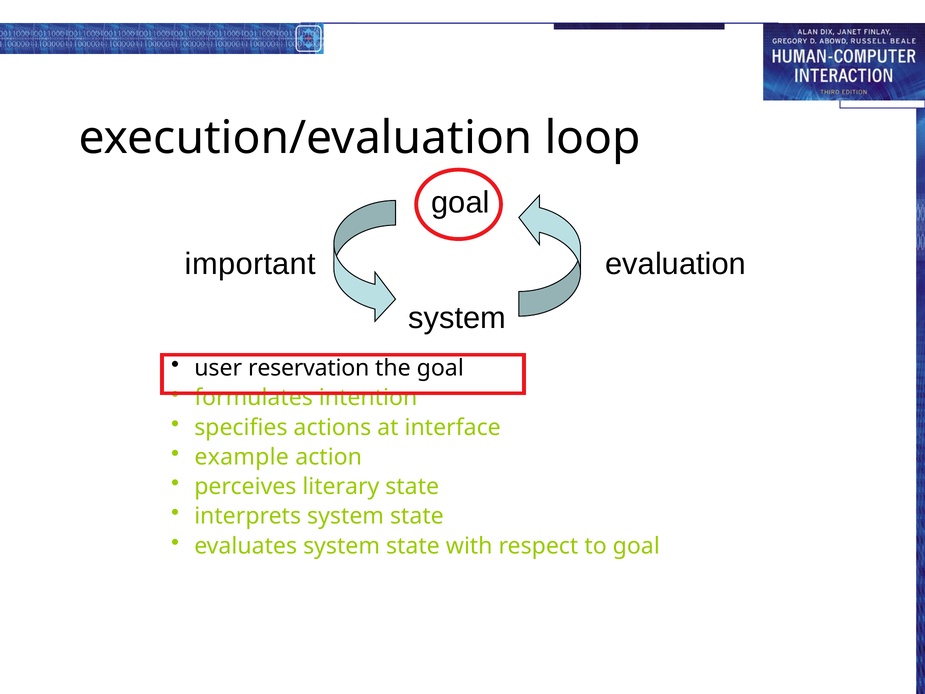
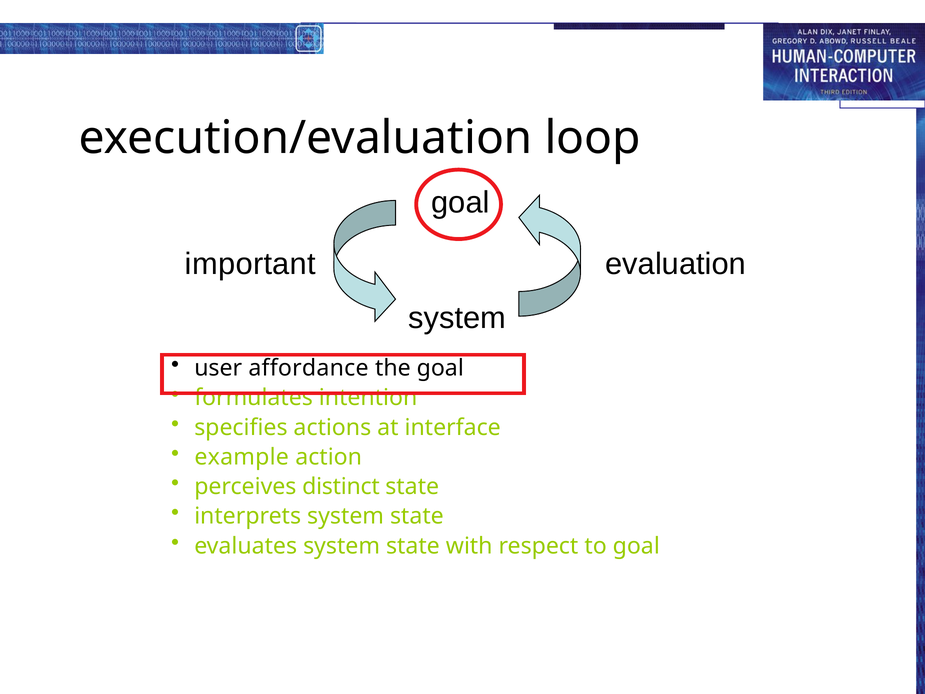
reservation: reservation -> affordance (308, 368)
literary: literary -> distinct (341, 486)
